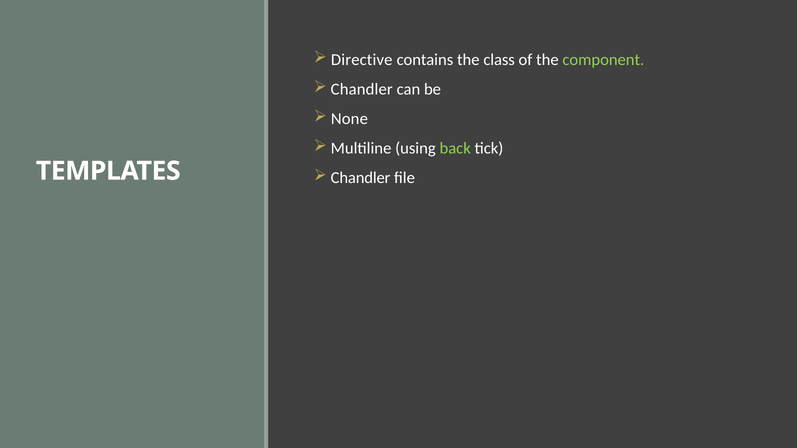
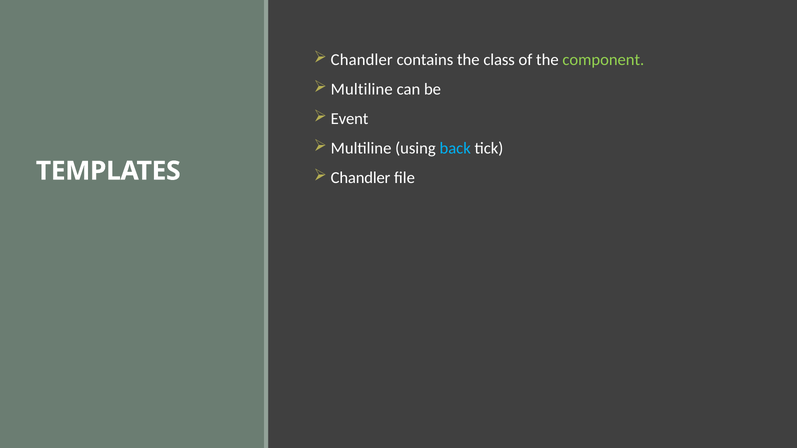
Directive: Directive -> Chandler (362, 60)
Chandler: Chandler -> Multiline (362, 89)
None: None -> Event (350, 119)
back colour: light green -> light blue (455, 148)
